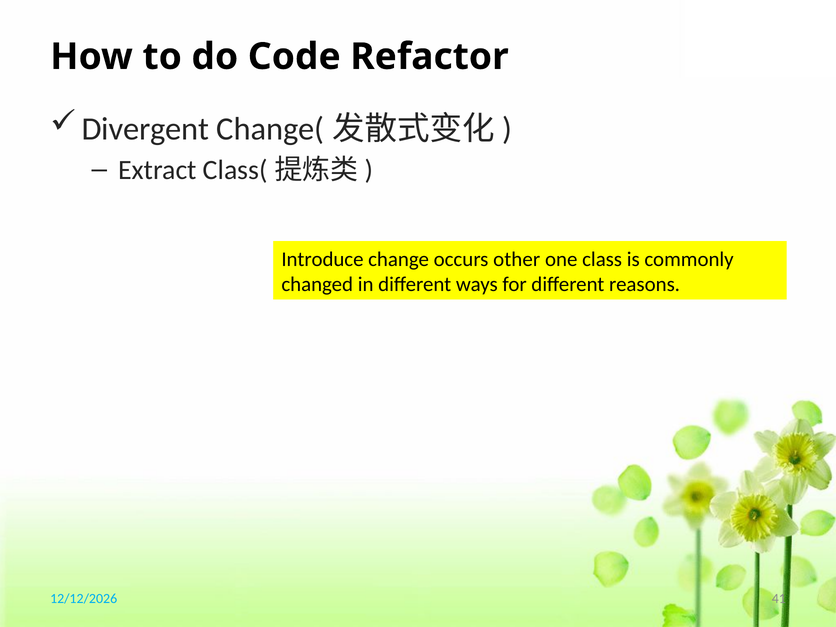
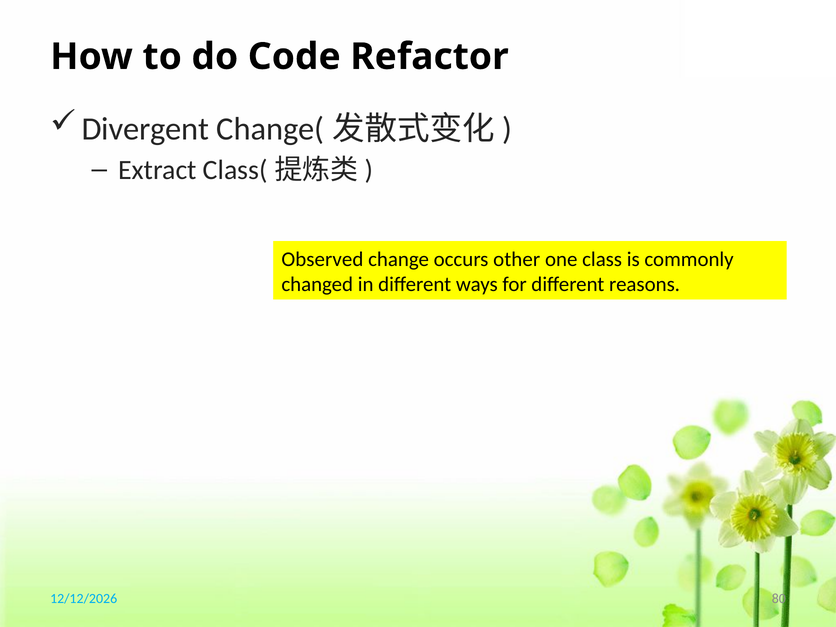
Introduce: Introduce -> Observed (322, 259)
41: 41 -> 80 (779, 599)
